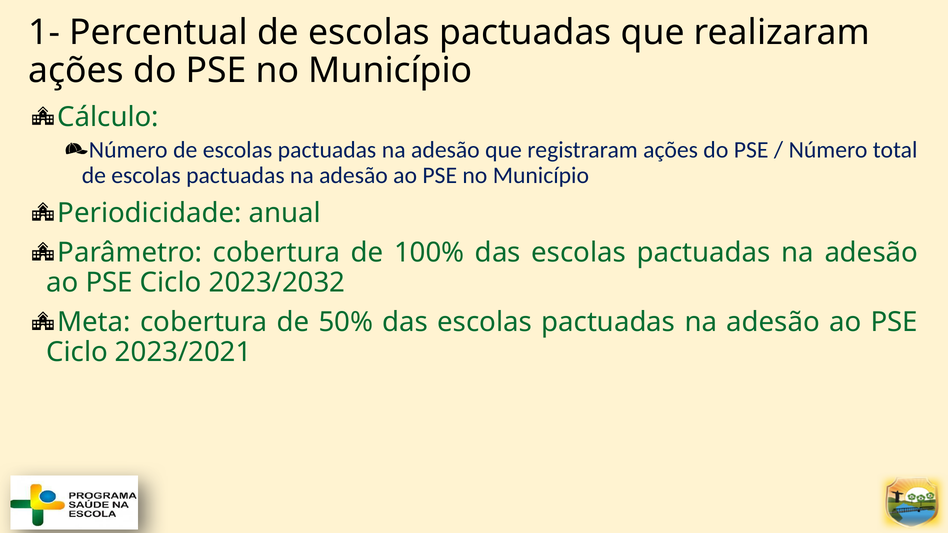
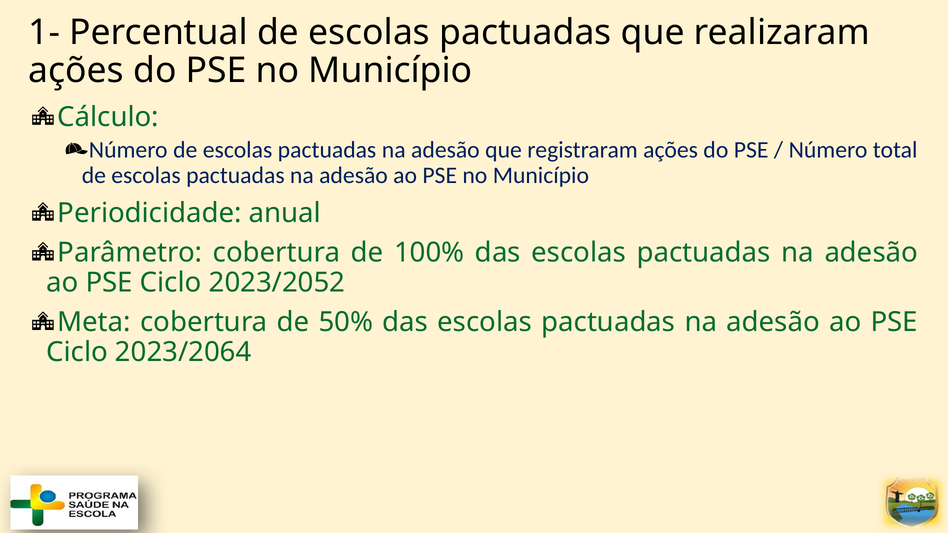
2023/2032: 2023/2032 -> 2023/2052 (277, 283)
2023/2021: 2023/2021 -> 2023/2064 (183, 352)
